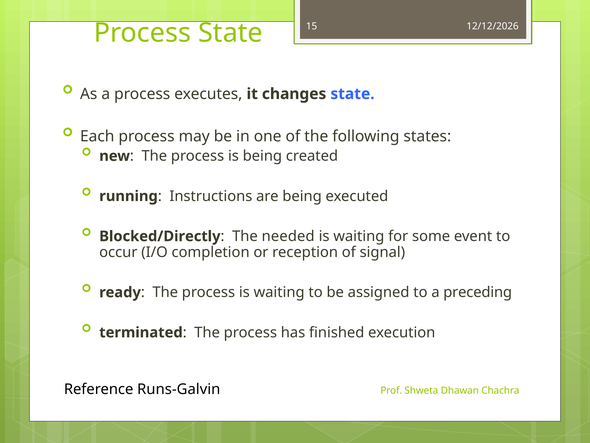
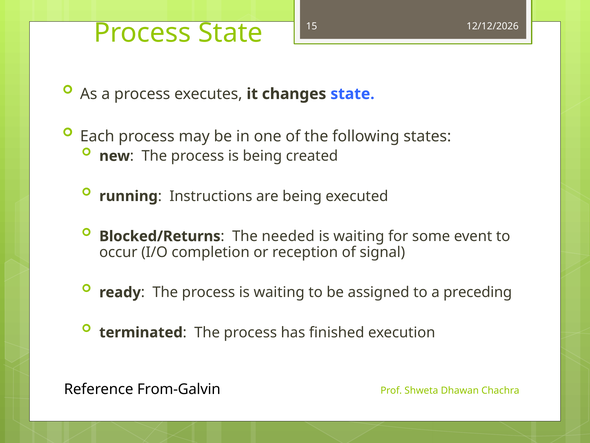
Blocked/Directly: Blocked/Directly -> Blocked/Returns (160, 236)
Runs-Galvin: Runs-Galvin -> From-Galvin (179, 389)
